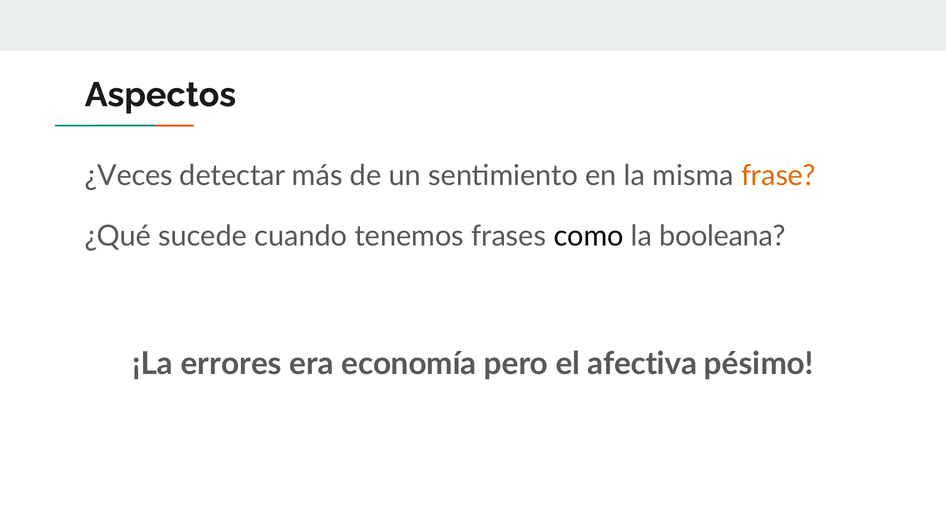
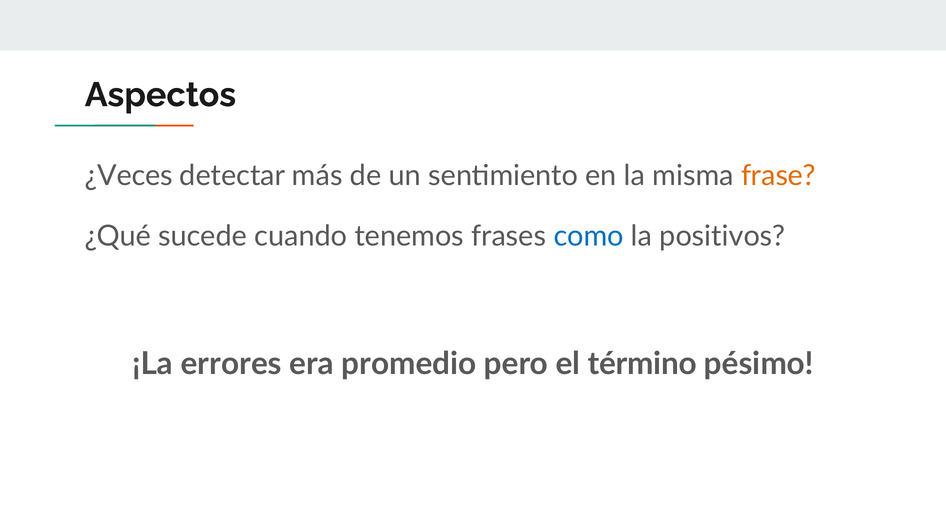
como colour: black -> blue (589, 236)
booleana: booleana -> positivos (722, 236)
economía: economía -> promedio (409, 364)
afectiva: afectiva -> término (642, 364)
